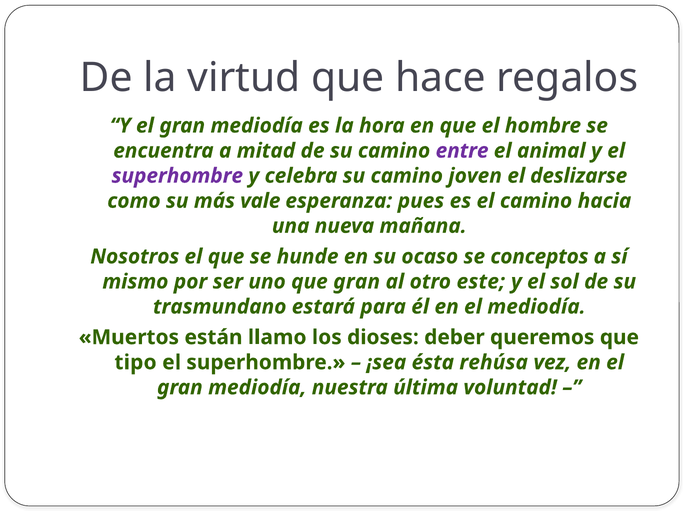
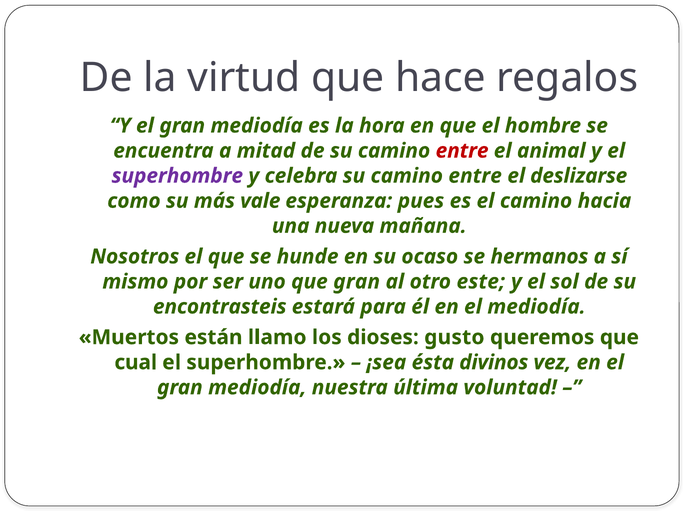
entre colour: purple -> red (462, 151)
celebra su camino joven: joven -> entre (475, 176)
conceptos: conceptos -> hermanos (539, 257)
trasmundano: trasmundano -> encontrasteis (220, 307)
deber: deber -> gusto (454, 337)
tipo: tipo -> cual (136, 362)
rehúsa: rehúsa -> divinos (494, 362)
